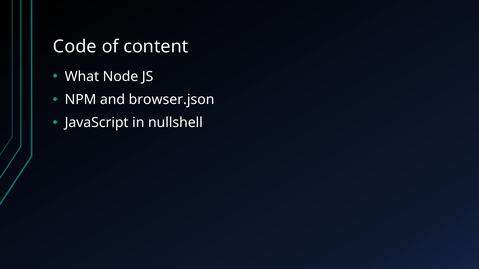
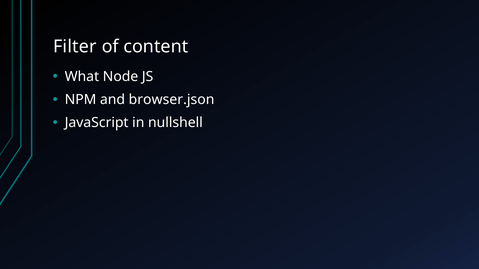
Code: Code -> Filter (75, 47)
